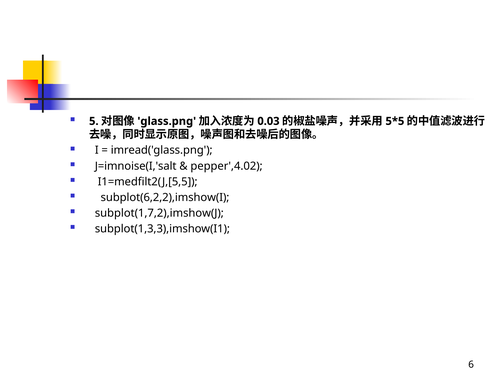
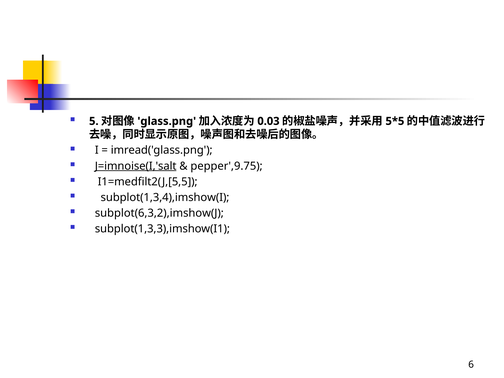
J=imnoise(I,'salt underline: none -> present (136, 166)
pepper',4.02: pepper',4.02 -> pepper',9.75 (227, 166)
subplot(6,2,2),imshow(I: subplot(6,2,2),imshow(I -> subplot(1,3,4),imshow(I (165, 197)
subplot(1,7,2),imshow(J: subplot(1,7,2),imshow(J -> subplot(6,3,2),imshow(J (159, 213)
